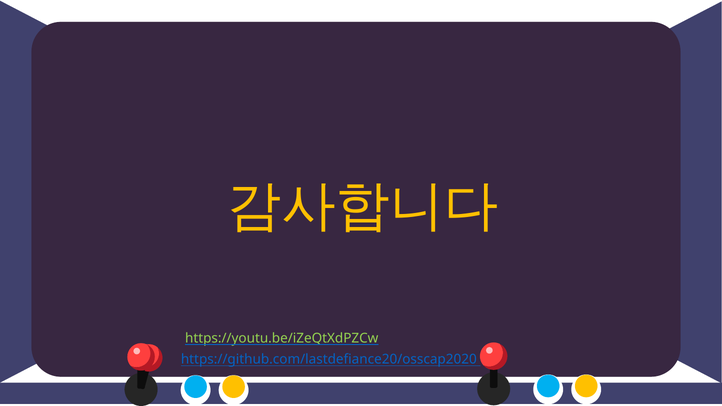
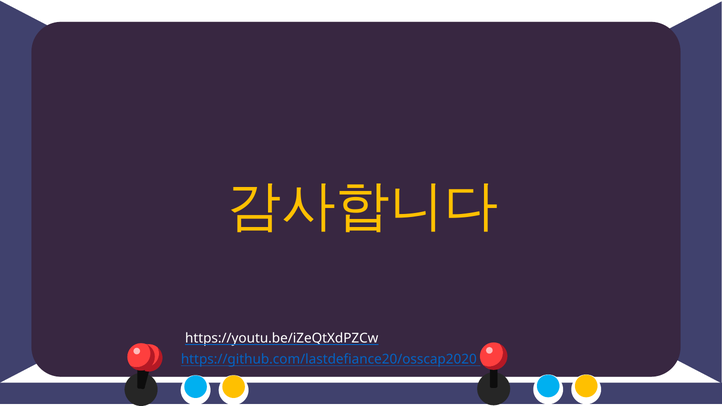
https://youtu.be/iZeQtXdPZCw colour: light green -> white (282, 338)
